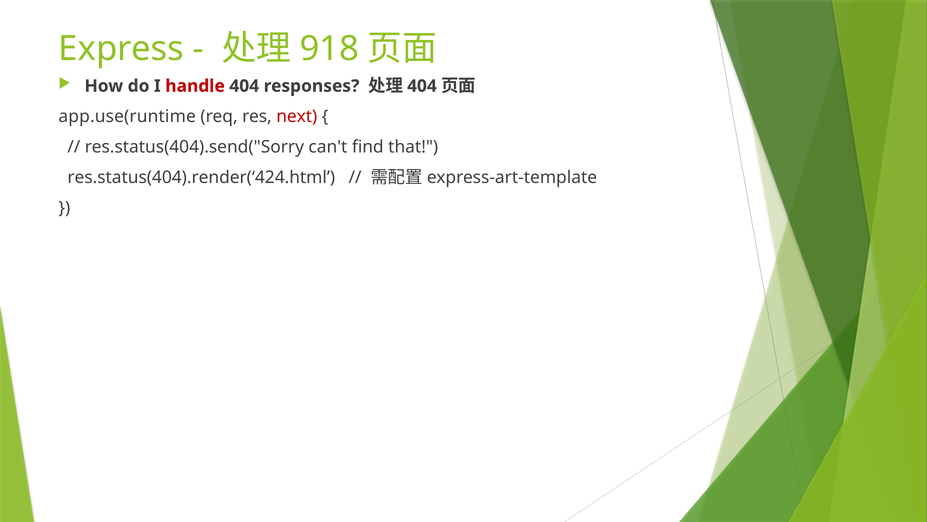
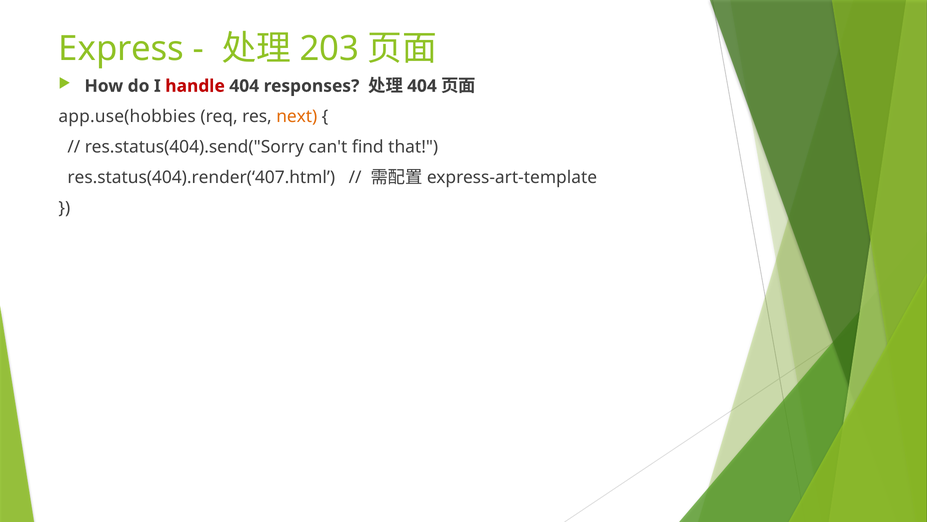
918: 918 -> 203 (329, 49)
app.use(runtime: app.use(runtime -> app.use(hobbies (127, 116)
next colour: red -> orange (297, 116)
res.status(404).render(‘424.html: res.status(404).render(‘424.html -> res.status(404).render(‘407.html (201, 177)
